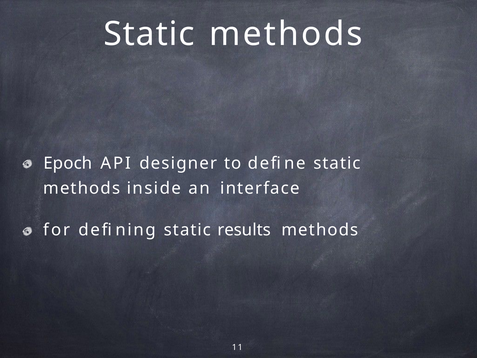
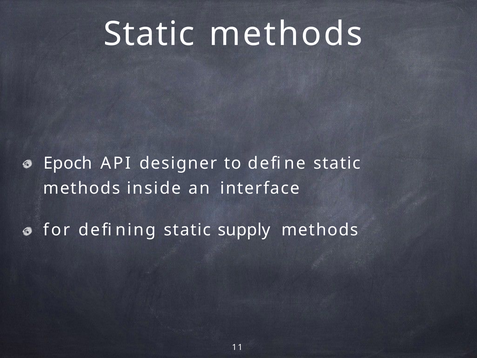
results: results -> supply (244, 230)
